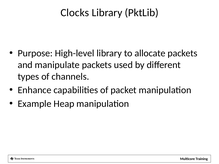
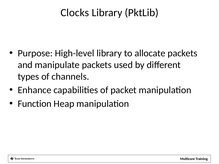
Example: Example -> Function (35, 104)
